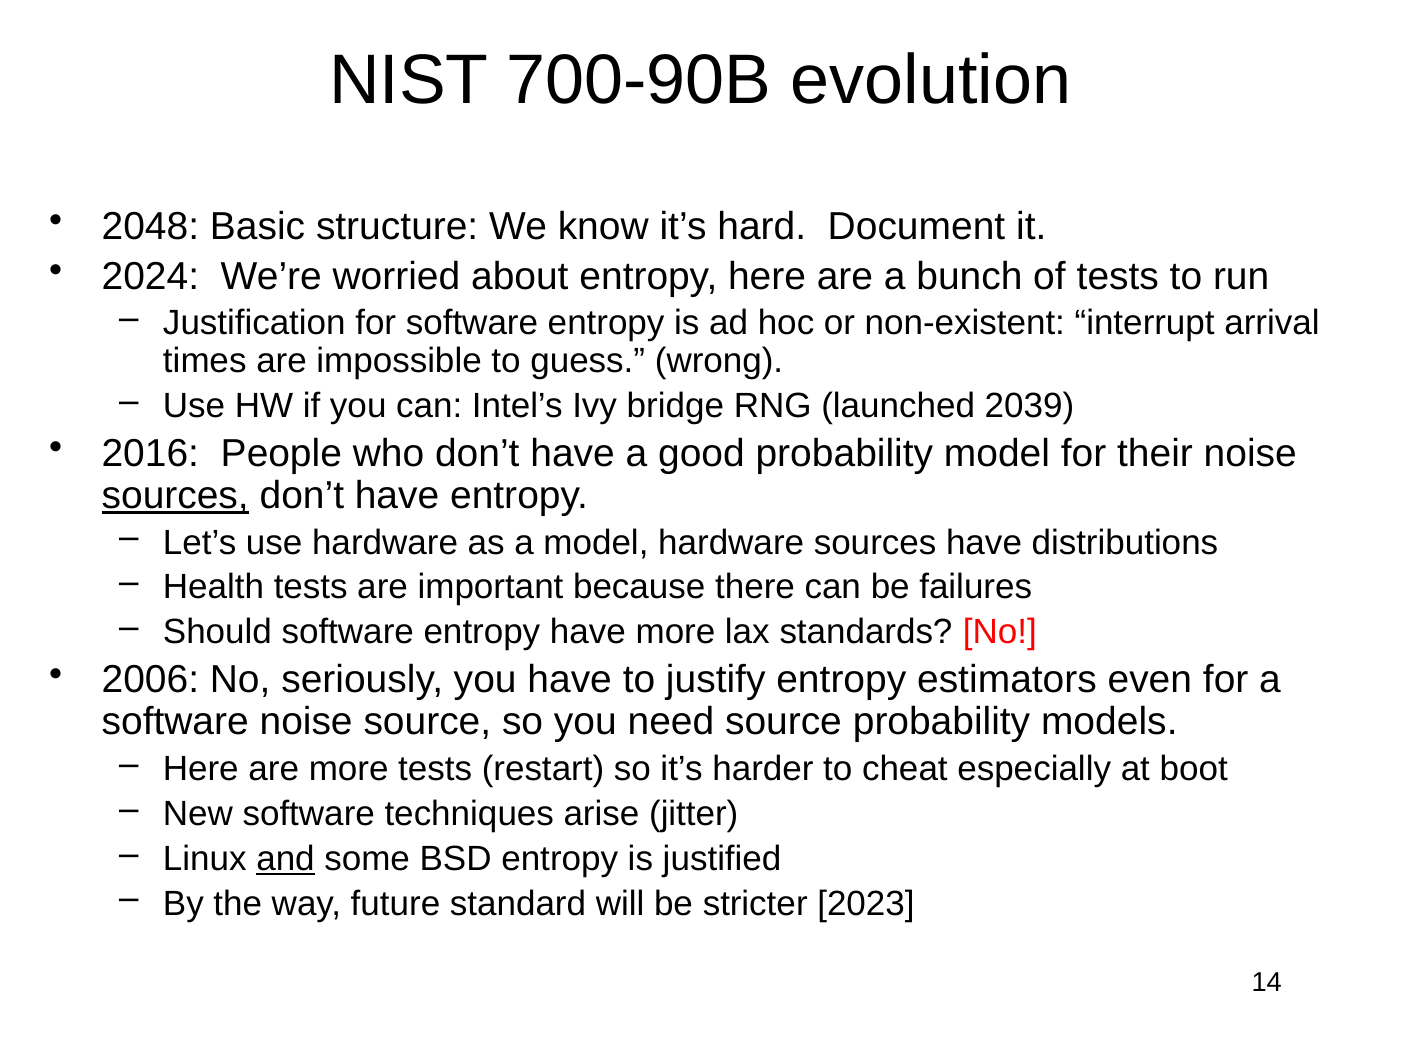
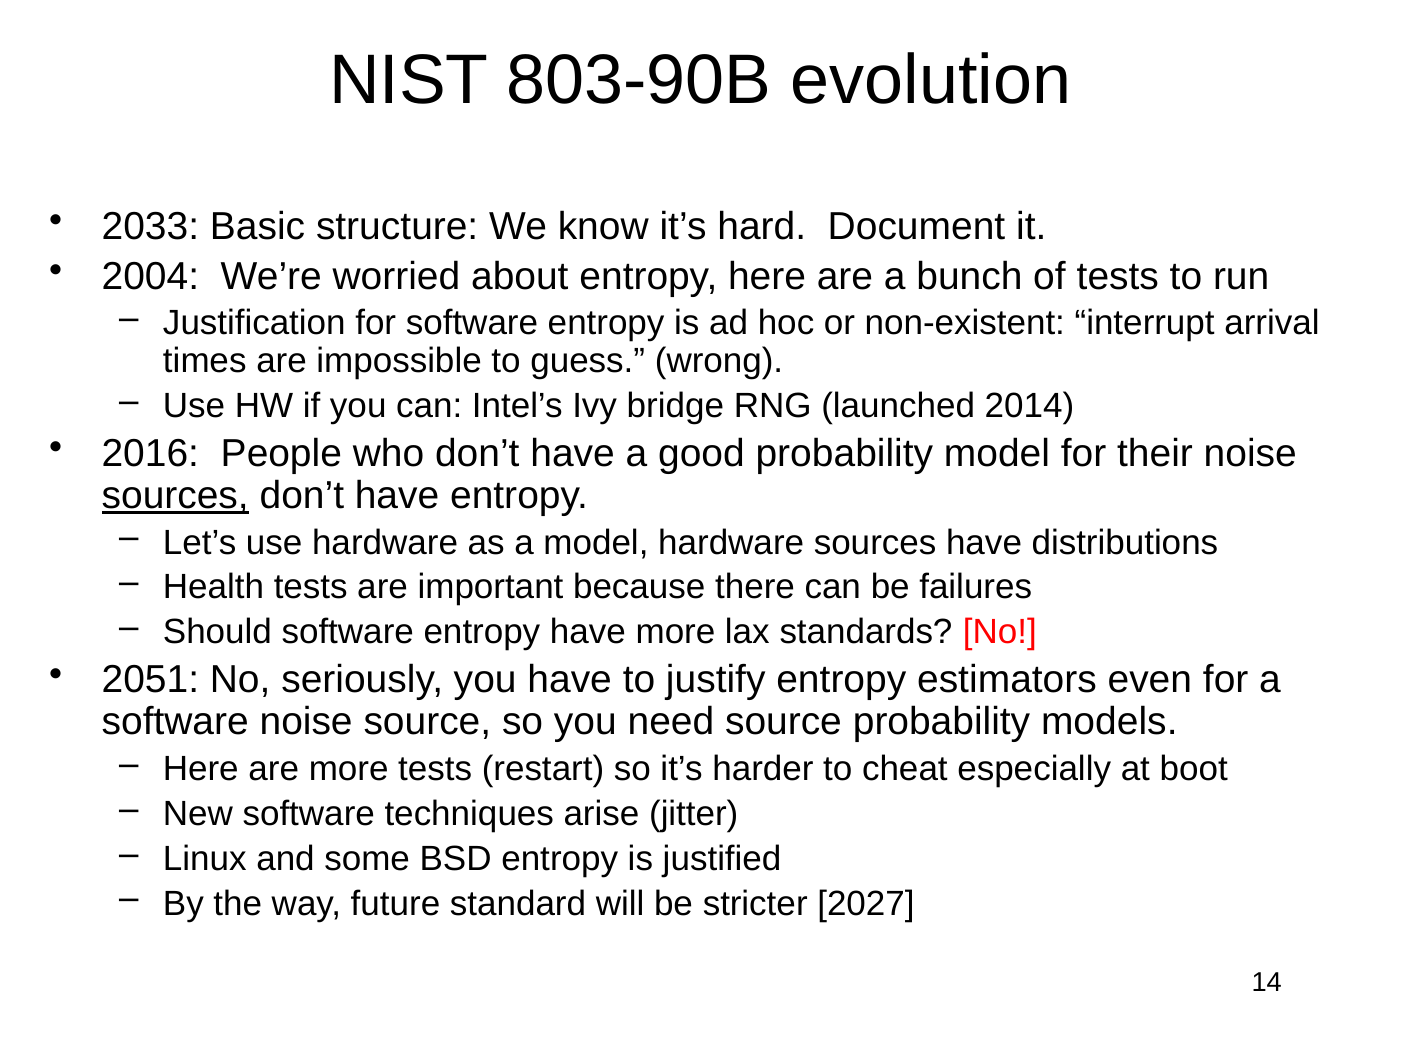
700-90B: 700-90B -> 803-90B (639, 81)
2048: 2048 -> 2033 (150, 226)
2024: 2024 -> 2004 (150, 276)
2039: 2039 -> 2014 (1029, 406)
2006: 2006 -> 2051 (150, 680)
and underline: present -> none (286, 858)
2023: 2023 -> 2027 (866, 903)
